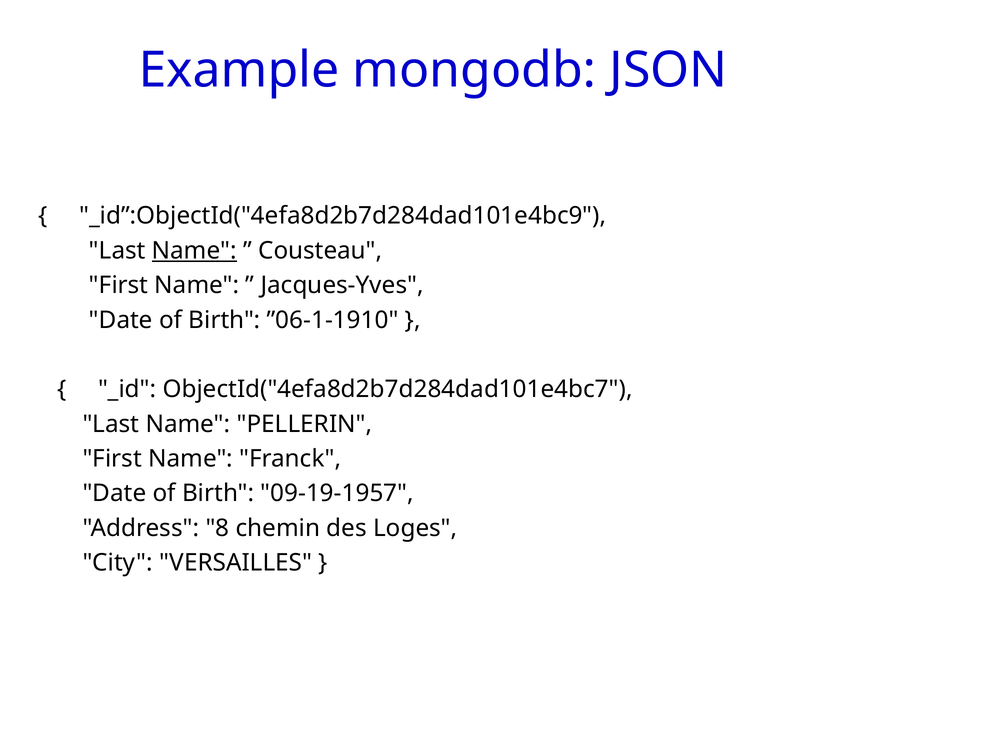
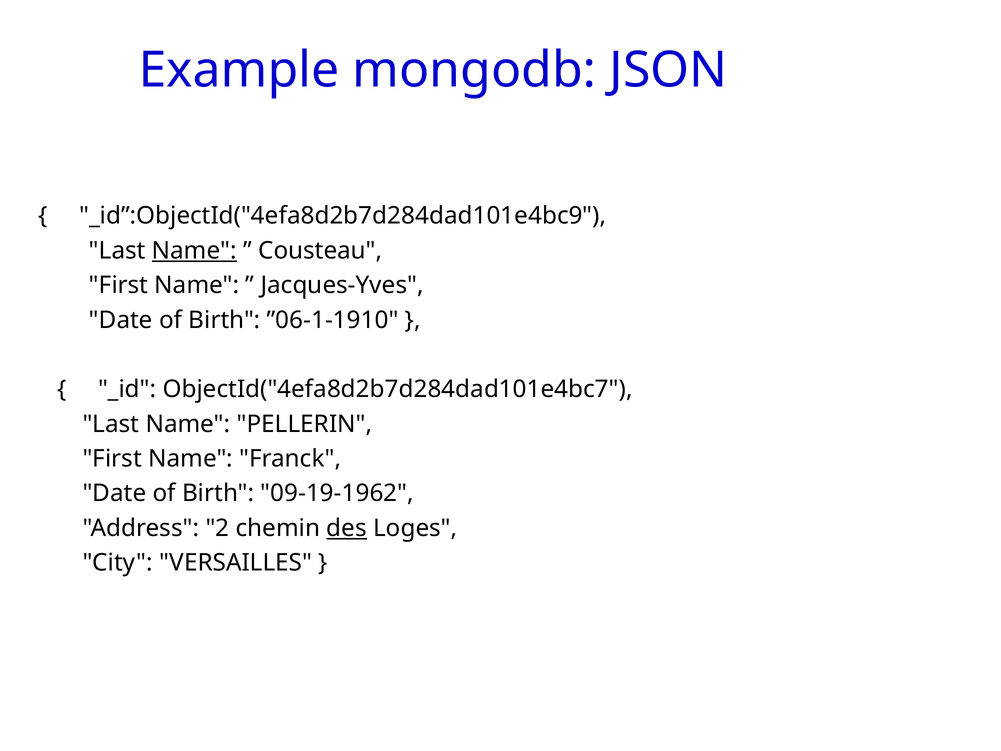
09-19-1957: 09-19-1957 -> 09-19-1962 (337, 493)
8: 8 -> 2 (217, 528)
des underline: none -> present (347, 528)
